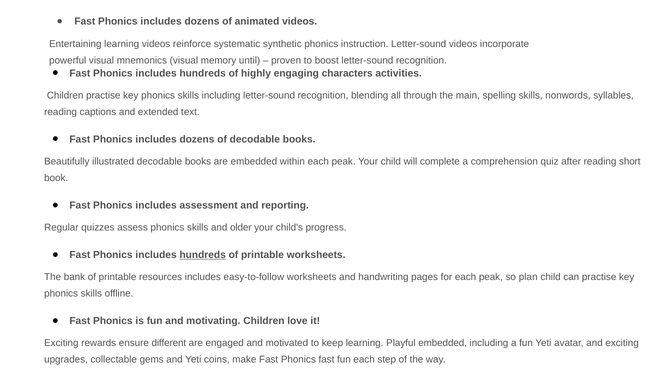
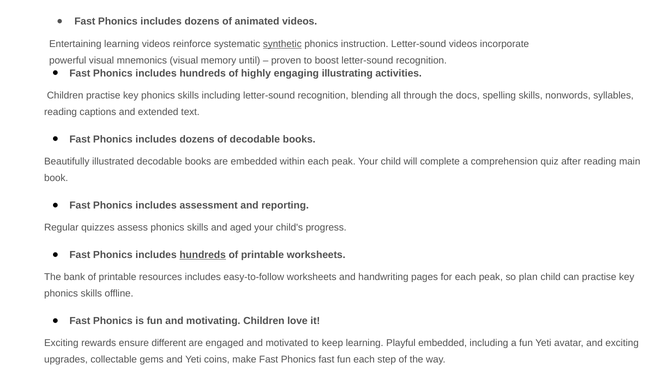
synthetic underline: none -> present (282, 44)
characters: characters -> illustrating (347, 73)
main: main -> docs (468, 95)
short: short -> main (630, 161)
older: older -> aged (241, 228)
